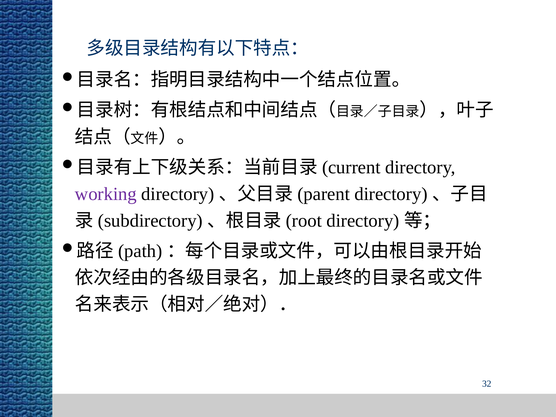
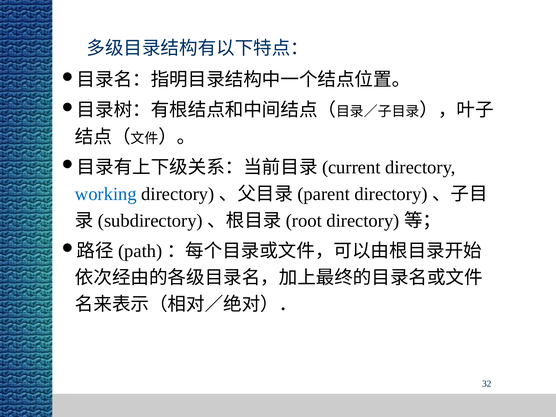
working colour: purple -> blue (106, 194)
